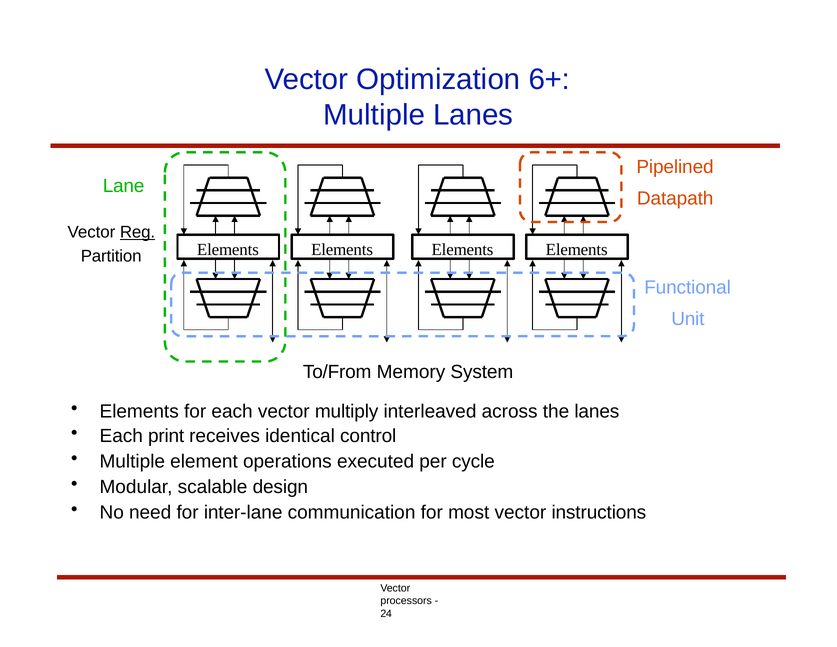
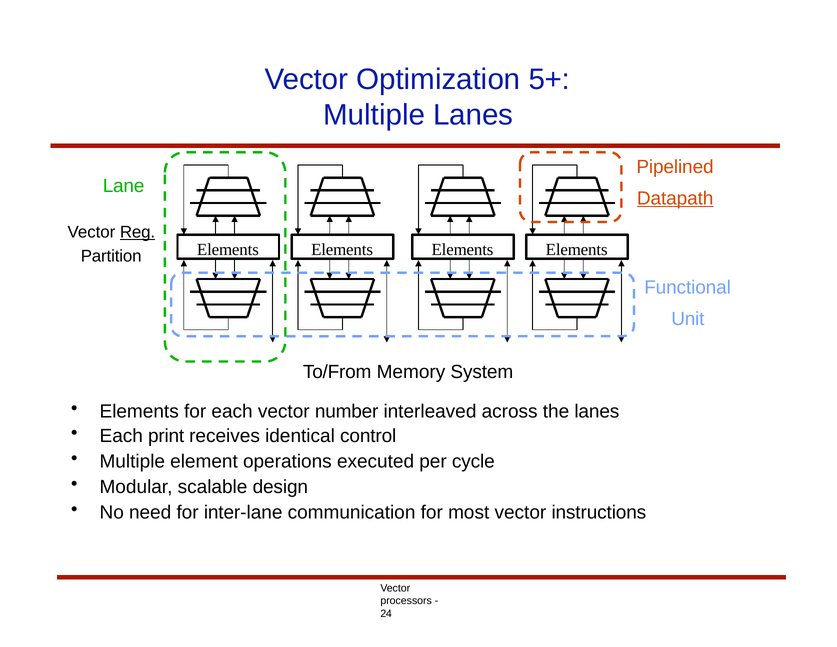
6+: 6+ -> 5+ (549, 79)
Datapath underline: none -> present (675, 198)
multiply: multiply -> number (347, 411)
